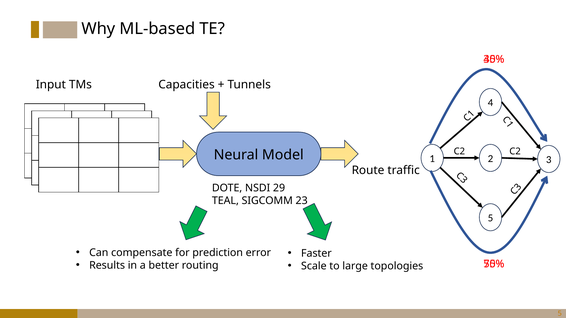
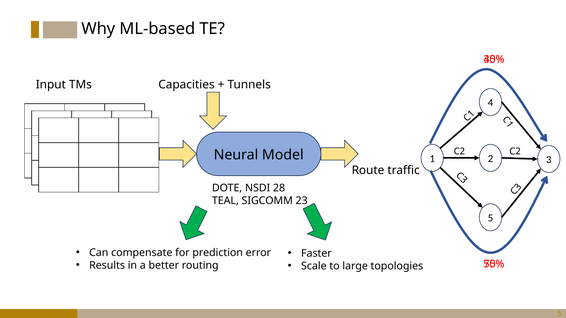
29: 29 -> 28 (279, 188)
